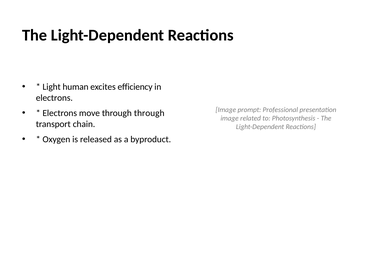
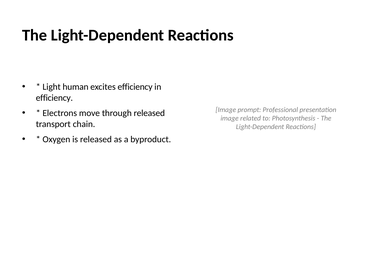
electrons: electrons -> efficiency (54, 98)
through through: through -> released (149, 113)
